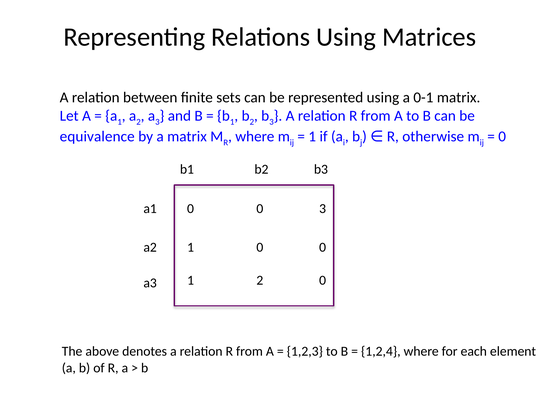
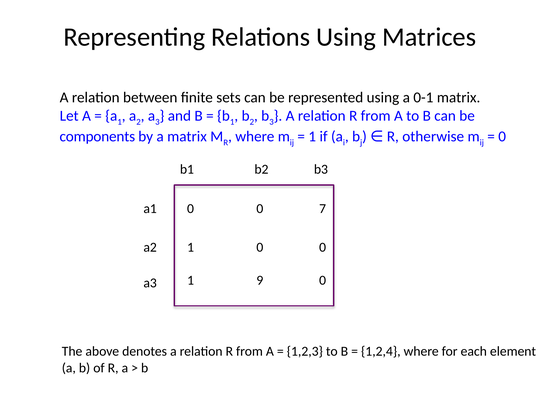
equivalence: equivalence -> components (97, 136)
0 3: 3 -> 7 (323, 208)
1 2: 2 -> 9 (260, 280)
